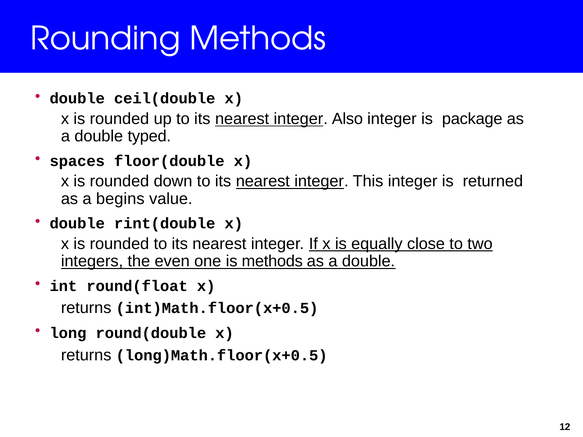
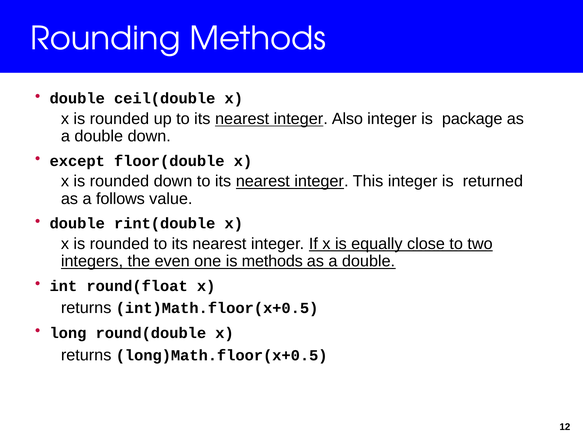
double typed: typed -> down (149, 136)
spaces: spaces -> except (77, 161)
begins: begins -> follows (120, 199)
